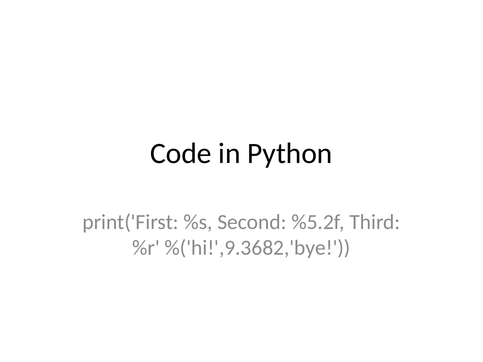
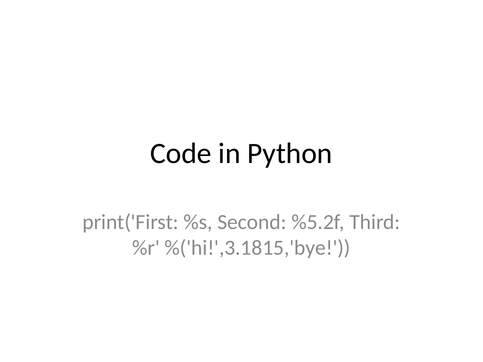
%('hi!',9.3682,'bye: %('hi!',9.3682,'bye -> %('hi!',3.1815,'bye (258, 248)
